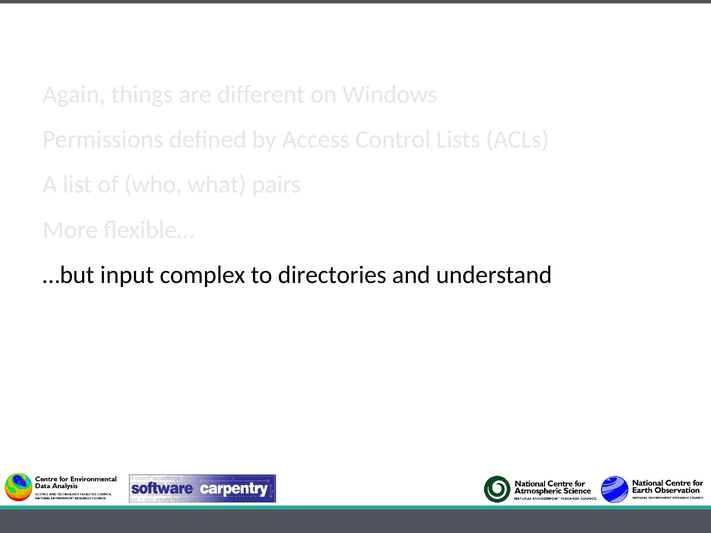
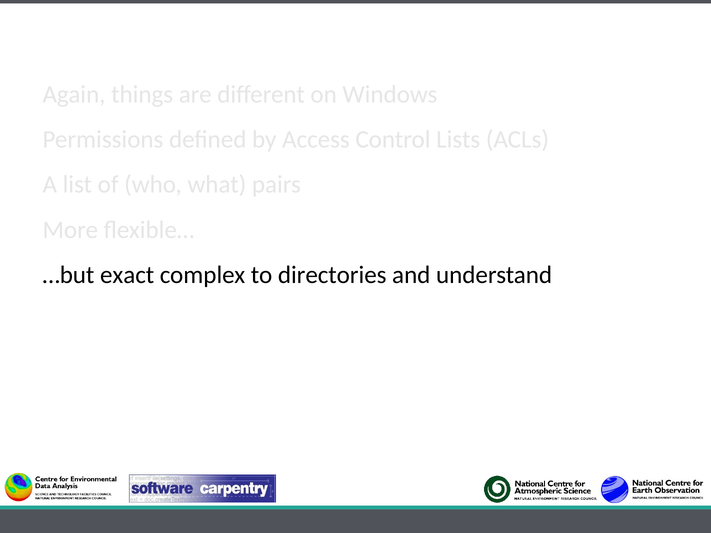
input: input -> exact (127, 275)
